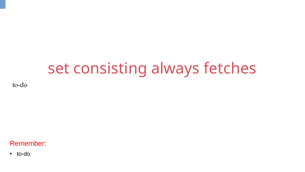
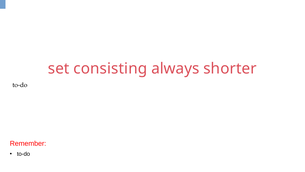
fetches: fetches -> shorter (230, 68)
